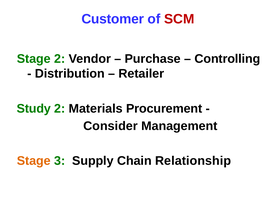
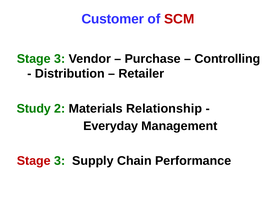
2: 2 -> 3 (60, 59)
Procurement: Procurement -> Relationship (164, 109)
Consider: Consider -> Everyday (111, 126)
Stage colour: orange -> red (34, 161)
Relationship: Relationship -> Performance (193, 161)
